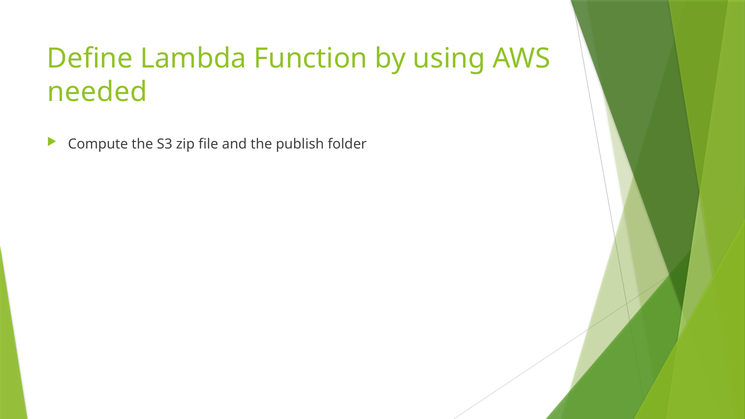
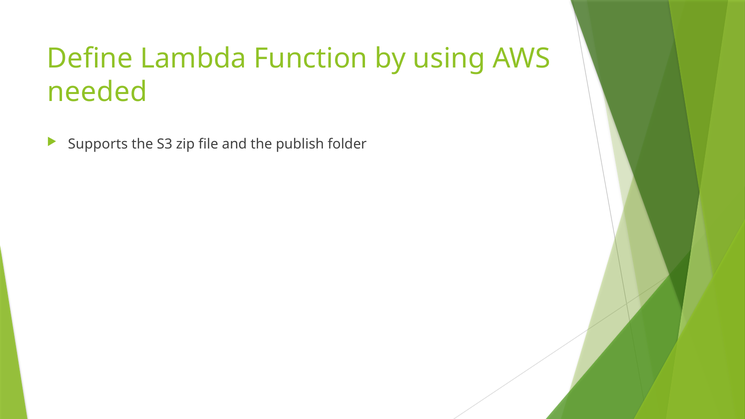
Compute: Compute -> Supports (98, 144)
